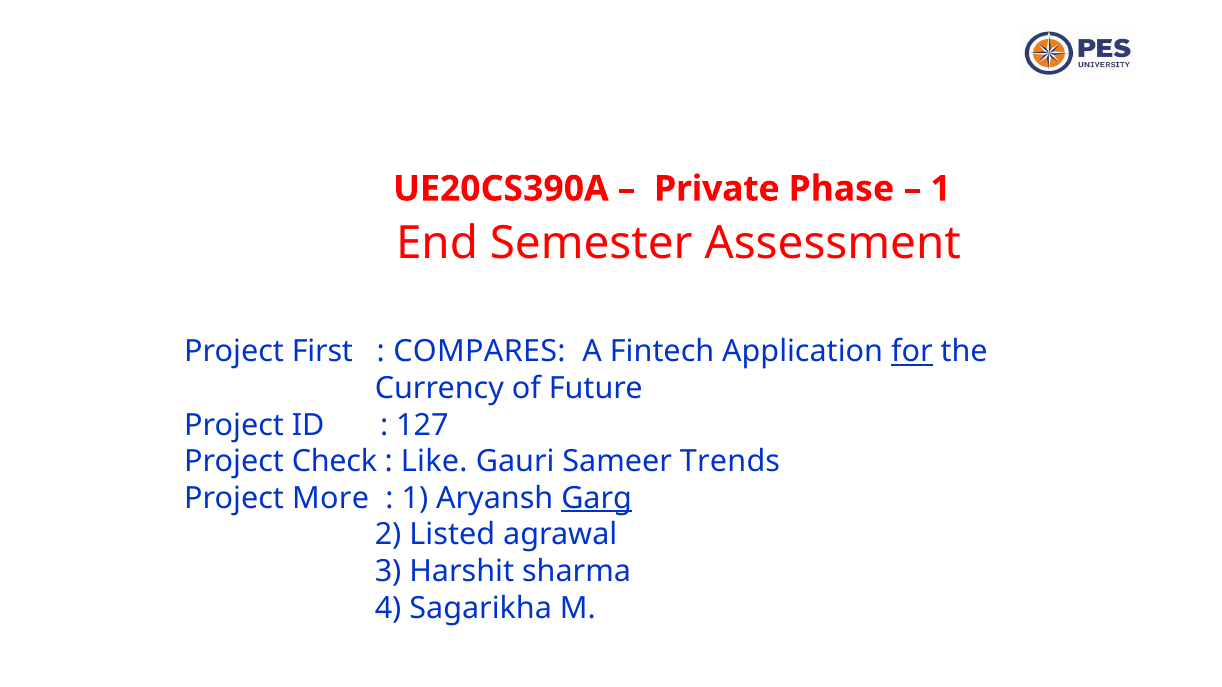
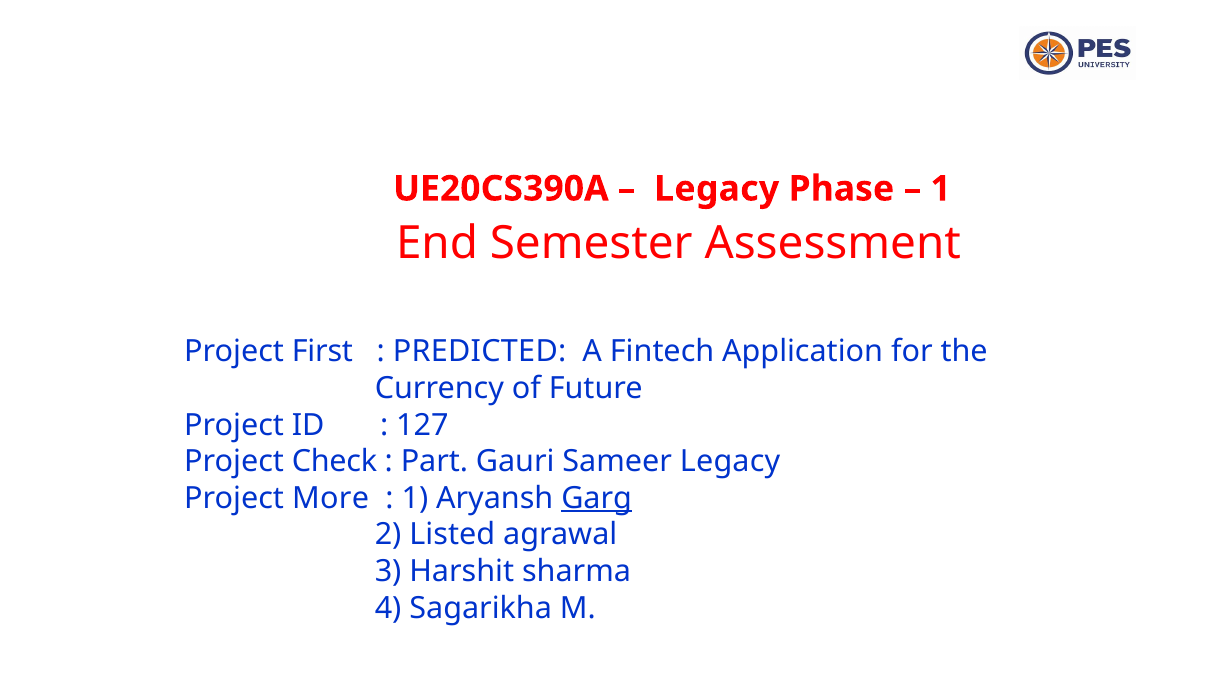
Private: Private -> Legacy (717, 189)
COMPARES: COMPARES -> PREDICTED (480, 352)
for underline: present -> none (912, 352)
Like: Like -> Part (434, 462)
Sameer Trends: Trends -> Legacy (730, 462)
